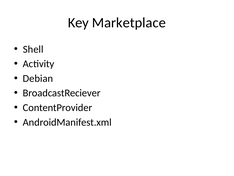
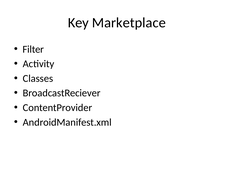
Shell: Shell -> Filter (33, 49)
Debian: Debian -> Classes (38, 78)
